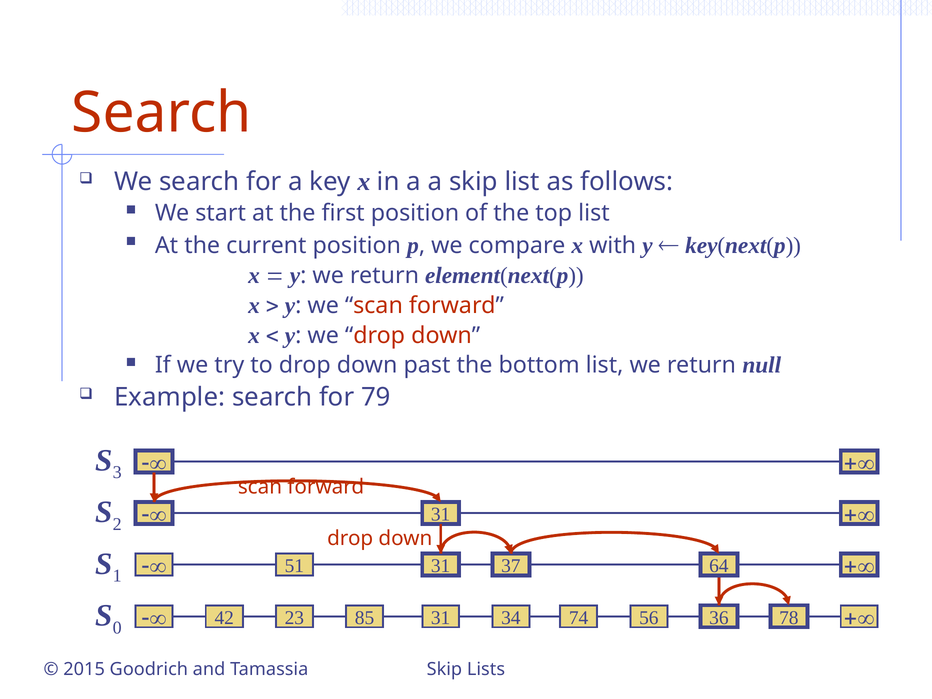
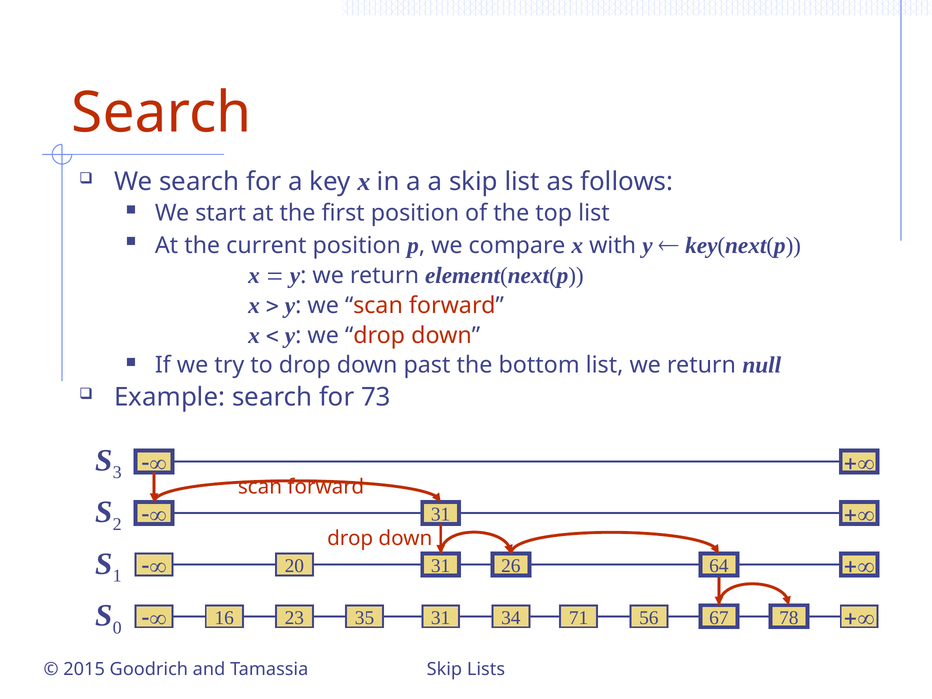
79: 79 -> 73 (376, 397)
37: 37 -> 26 (511, 566)
51: 51 -> 20 (294, 566)
74: 74 -> 71 (579, 618)
36: 36 -> 67 (719, 618)
42: 42 -> 16 (224, 618)
85: 85 -> 35 (365, 618)
